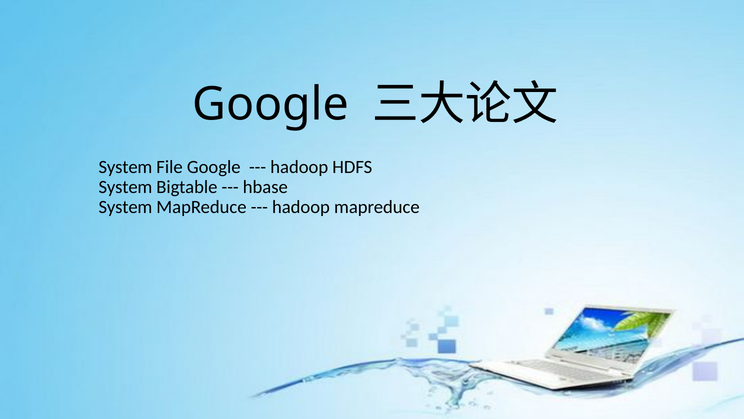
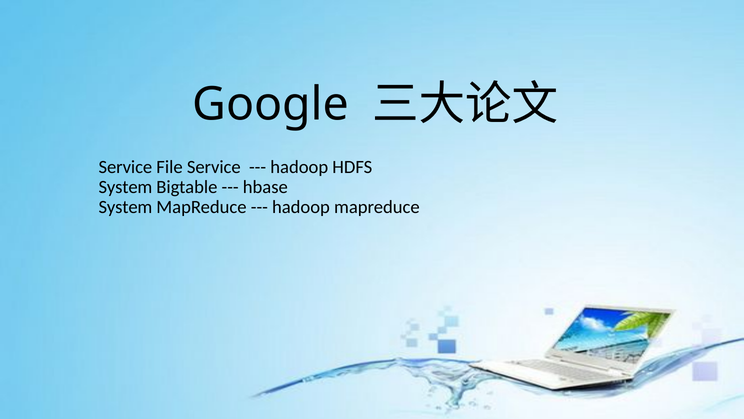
System: System -> Service (125, 167)
File Google: Google -> Service (214, 167)
